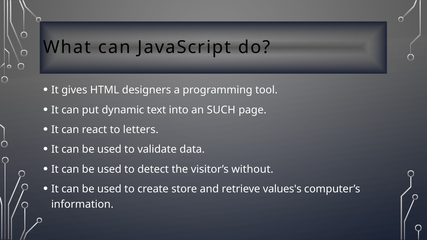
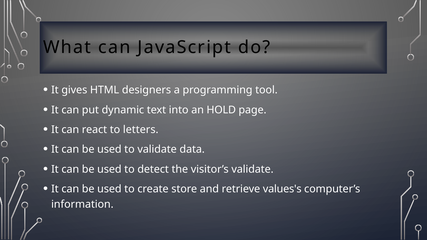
SUCH: SUCH -> HOLD (221, 110)
visitor’s without: without -> validate (252, 169)
